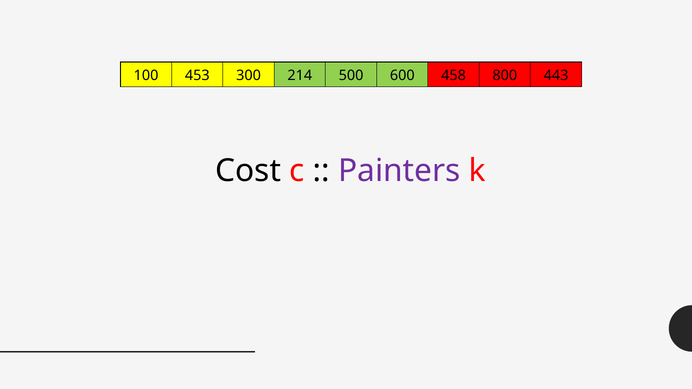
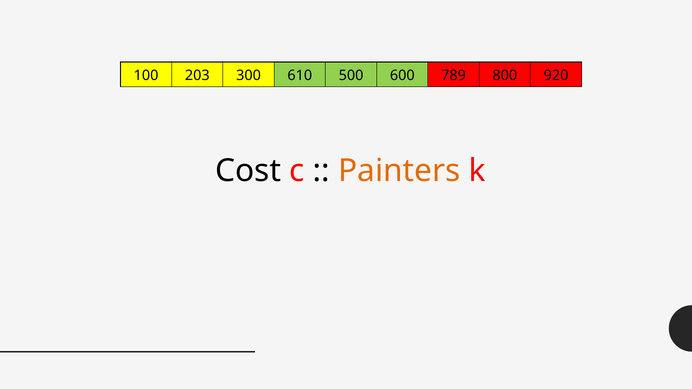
453: 453 -> 203 (197, 75)
214: 214 -> 610 (300, 75)
458: 458 -> 789 (454, 75)
443: 443 -> 920 (556, 75)
Painters colour: purple -> orange (399, 171)
